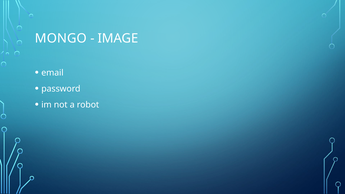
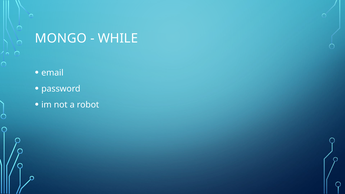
IMAGE: IMAGE -> WHILE (118, 38)
